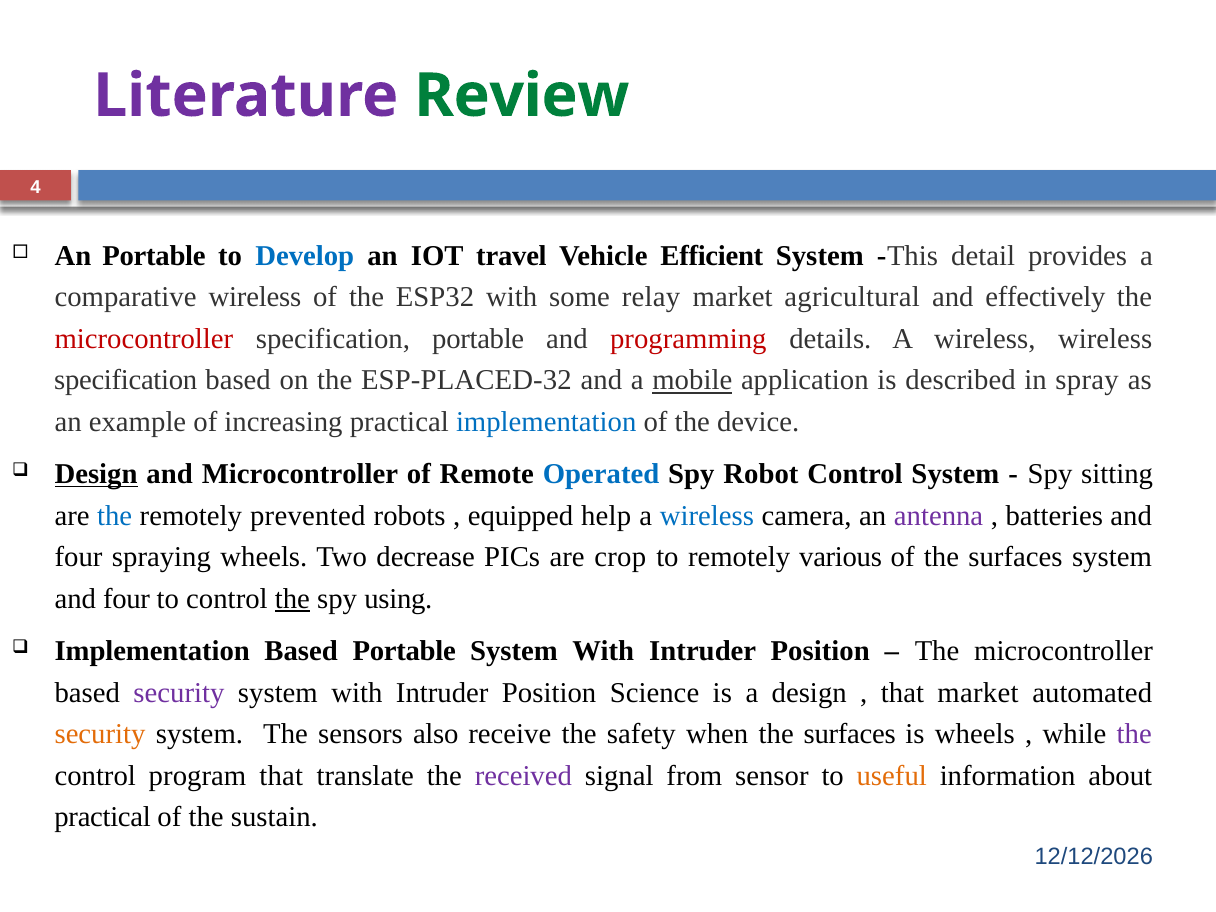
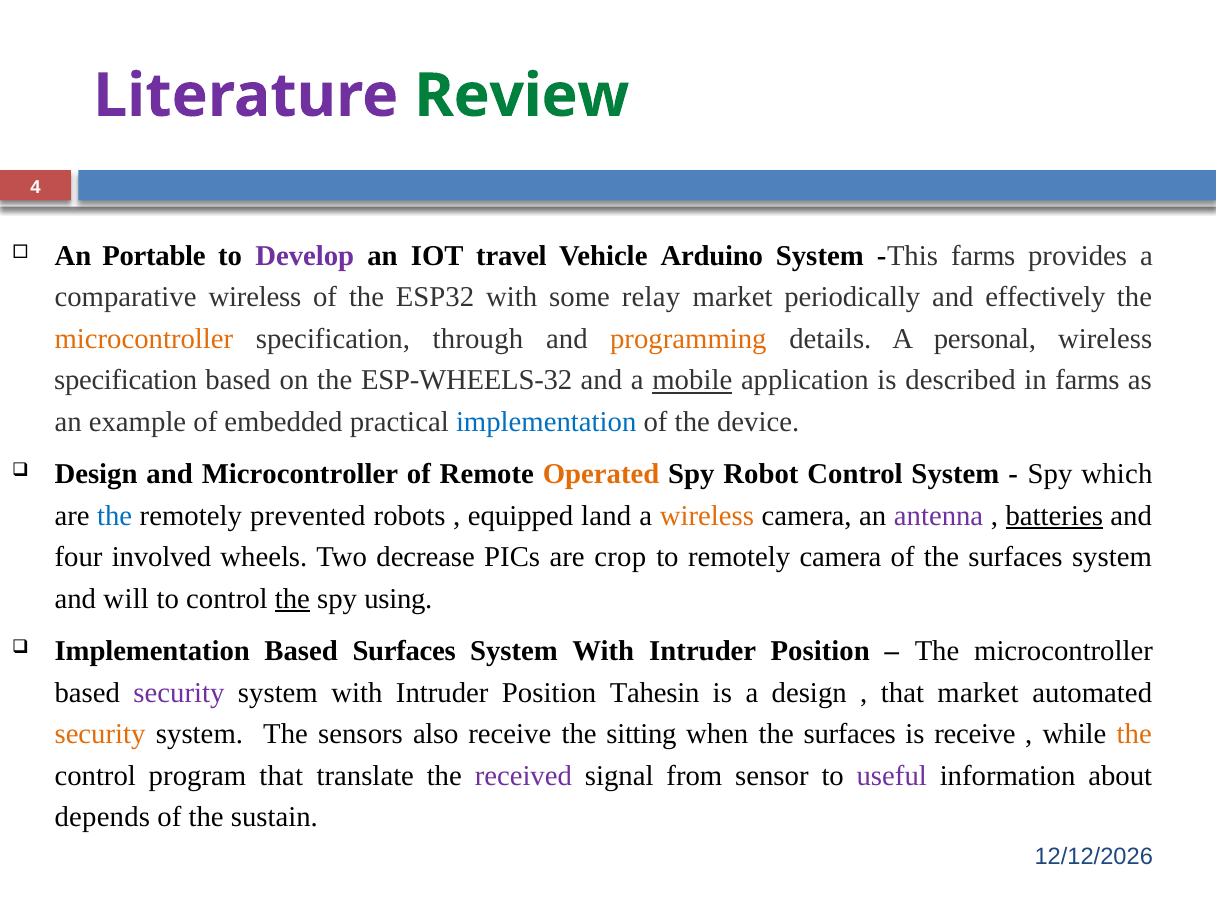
Develop colour: blue -> purple (305, 256)
Efficient: Efficient -> Arduino (712, 256)
This detail: detail -> farms (983, 256)
agricultural: agricultural -> periodically (852, 297)
microcontroller colour: red -> orange (144, 339)
specification portable: portable -> through (478, 339)
programming colour: red -> orange (688, 339)
details A wireless: wireless -> personal (985, 339)
ESP-PLACED-32: ESP-PLACED-32 -> ESP-WHEELS-32 (467, 380)
in spray: spray -> farms (1087, 380)
increasing: increasing -> embedded (284, 422)
Design underline: present -> none (96, 474)
Operated colour: blue -> orange (601, 474)
sitting: sitting -> which (1117, 474)
help: help -> land (606, 516)
wireless colour: blue -> orange (707, 516)
batteries underline: none -> present (1054, 516)
spraying: spraying -> involved (162, 557)
remotely various: various -> camera (841, 557)
four: four -> will (126, 599)
Based Portable: Portable -> Surfaces (404, 651)
Science: Science -> Tahesin (655, 693)
safety: safety -> sitting (641, 734)
is wheels: wheels -> receive (975, 734)
the colour: purple -> orange (1134, 734)
useful colour: orange -> purple (892, 776)
practical: practical -> depends (102, 817)
